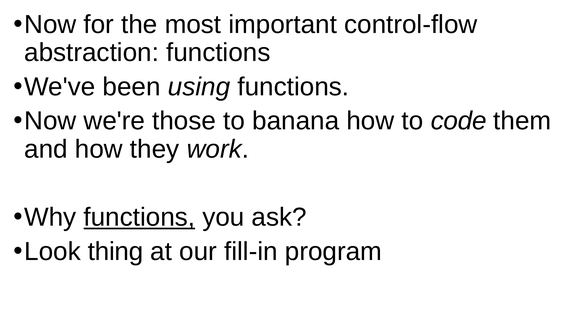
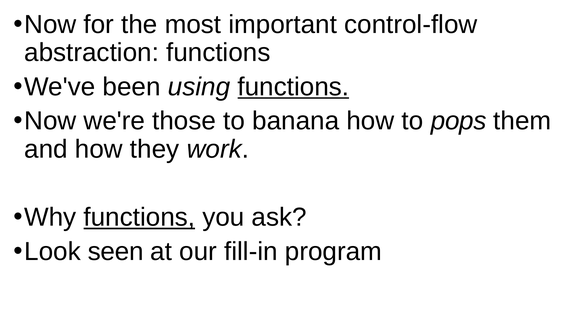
functions underline: none -> present (293, 87)
code: code -> pops (459, 121)
thing: thing -> seen (116, 252)
